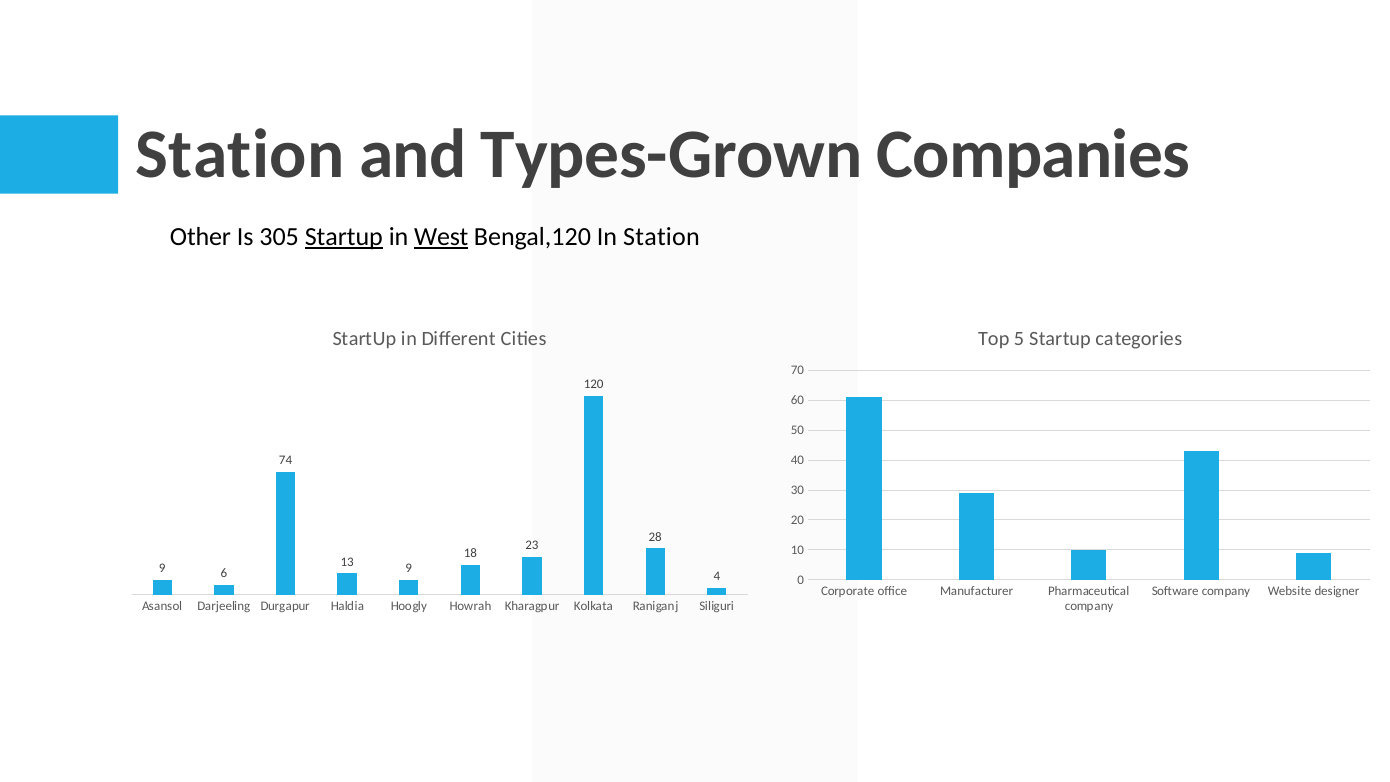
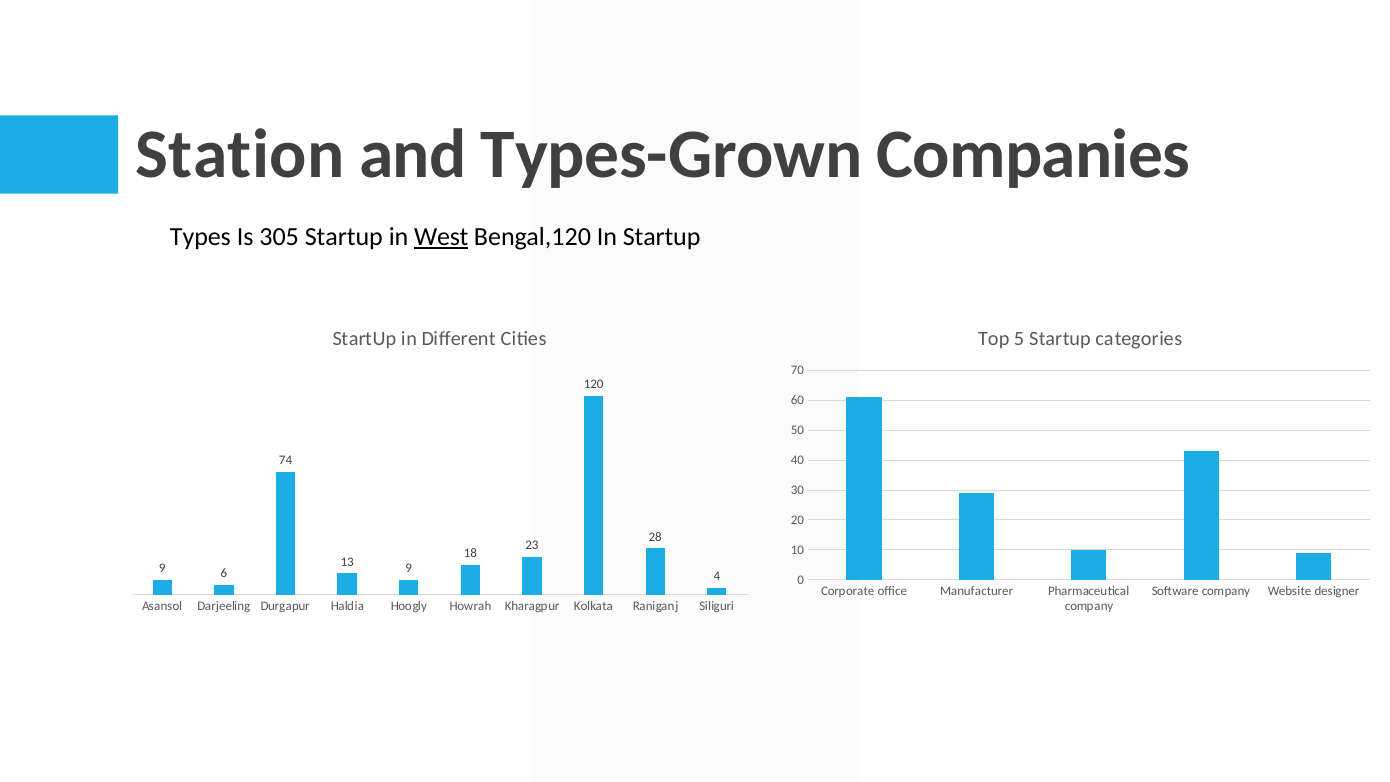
Other: Other -> Types (200, 237)
Startup underline: present -> none (344, 237)
In Station: Station -> Startup (662, 237)
